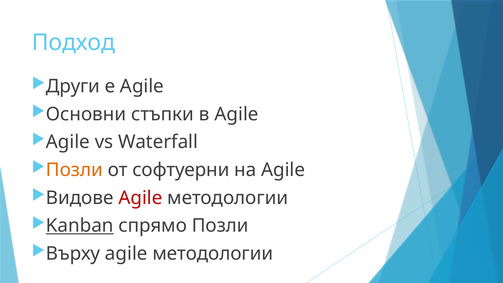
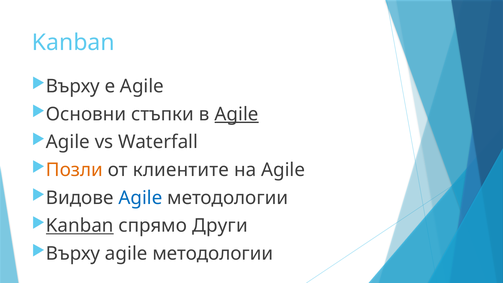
Подход: Подход -> Kanban (73, 42)
Други: Други -> Върху (73, 86)
Agile underline: none -> present (237, 114)
софтуерни: софтуерни -> клиентите (181, 170)
Agile colour: red -> blue (140, 198)
спрямо Позли: Позли -> Други (220, 226)
